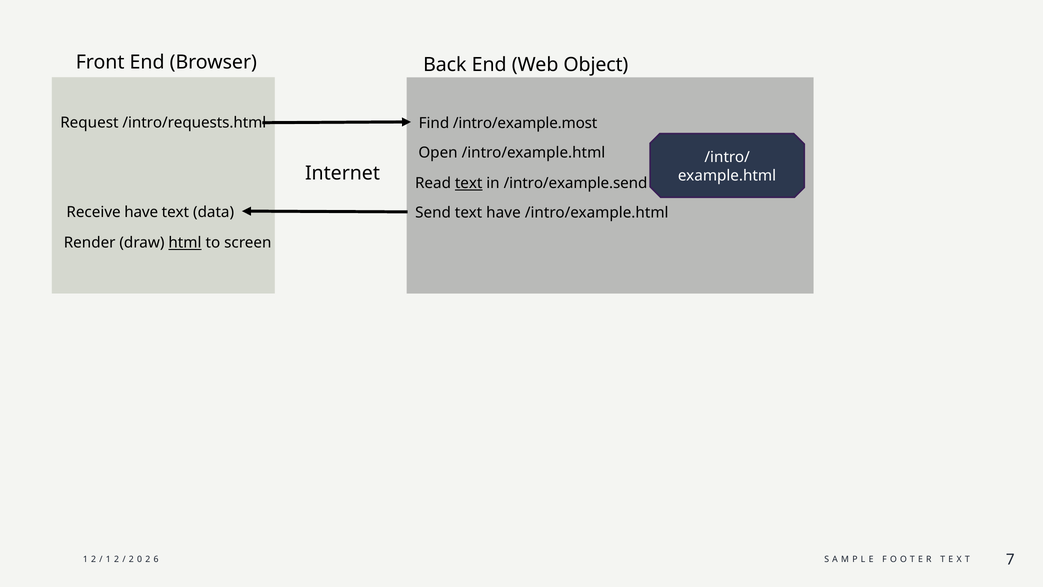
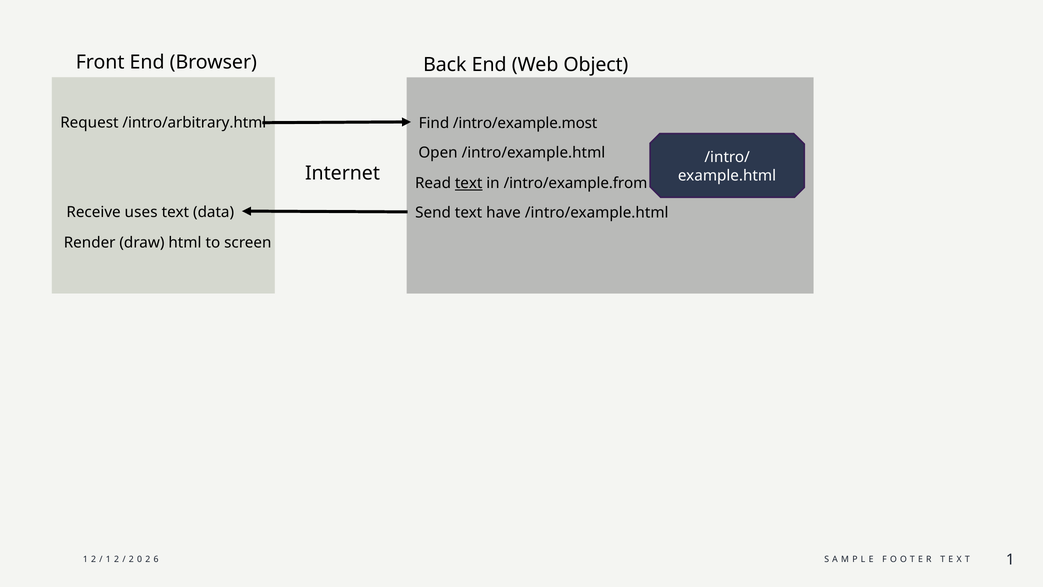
/intro/requests.html: /intro/requests.html -> /intro/arbitrary.html (194, 123)
/intro/example.send: /intro/example.send -> /intro/example.from (576, 183)
Receive have: have -> uses (141, 212)
html underline: present -> none (185, 243)
7: 7 -> 1 (1010, 559)
